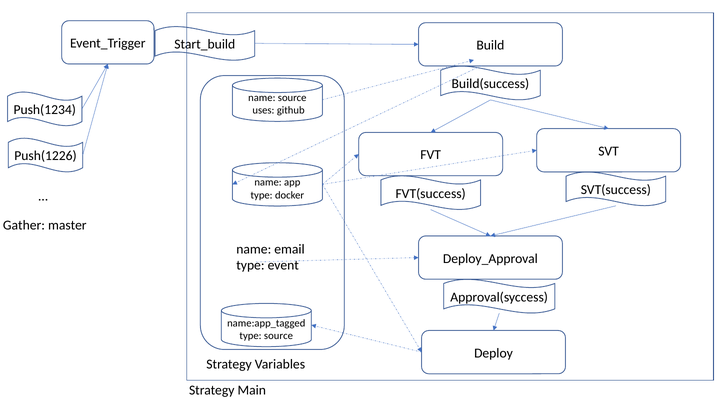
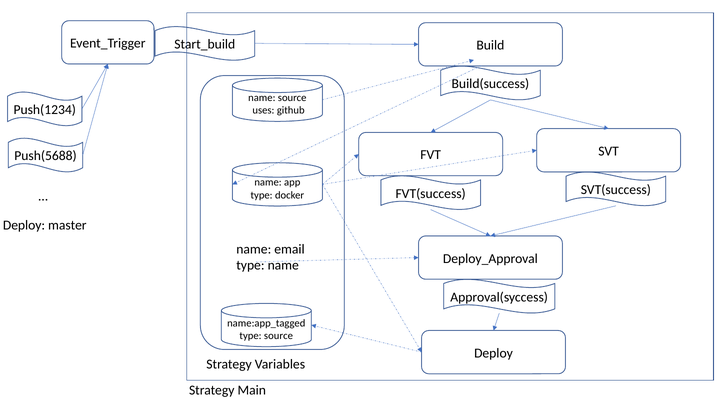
Push(1226: Push(1226 -> Push(5688 (46, 156)
Gather: Gather -> Deploy (24, 225)
type event: event -> name (283, 265)
